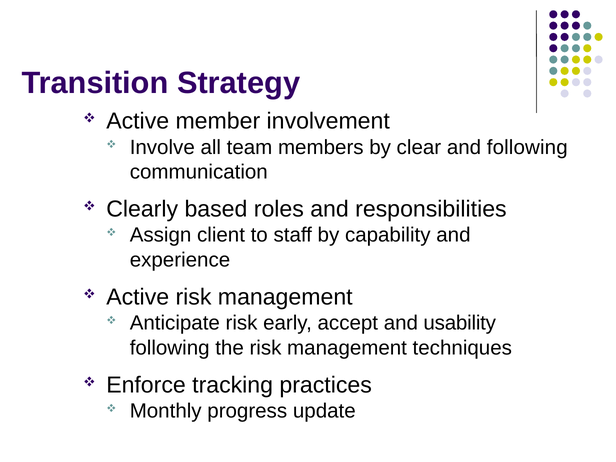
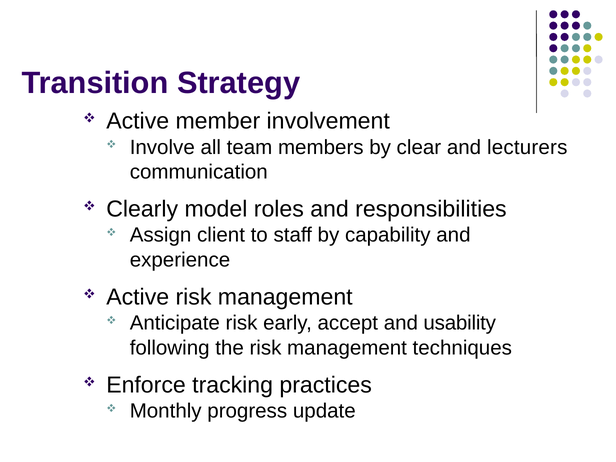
and following: following -> lecturers (527, 147)
based: based -> model (216, 209)
